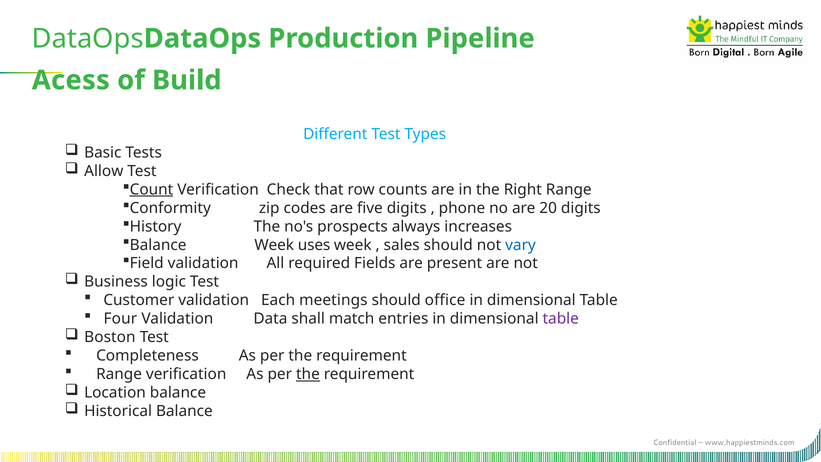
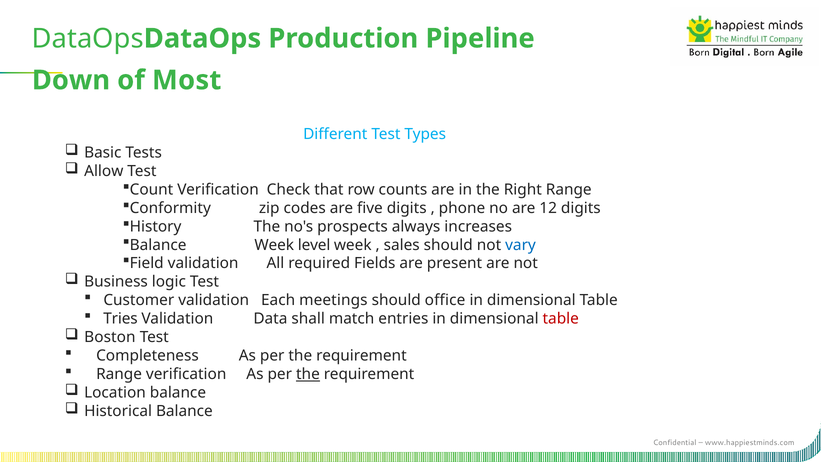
Acess: Acess -> Down (71, 80)
Build: Build -> Most (187, 80)
Count underline: present -> none (151, 189)
20: 20 -> 12 (548, 208)
uses: uses -> level (314, 245)
Four: Four -> Tries (120, 319)
table colour: purple -> red (561, 319)
